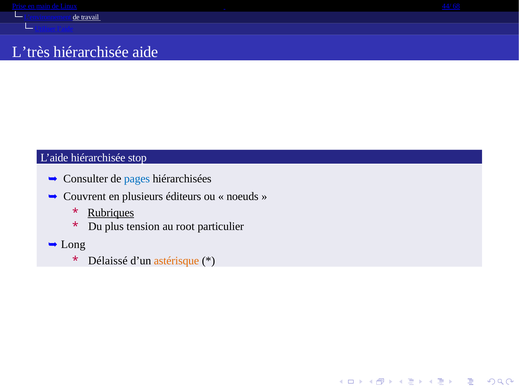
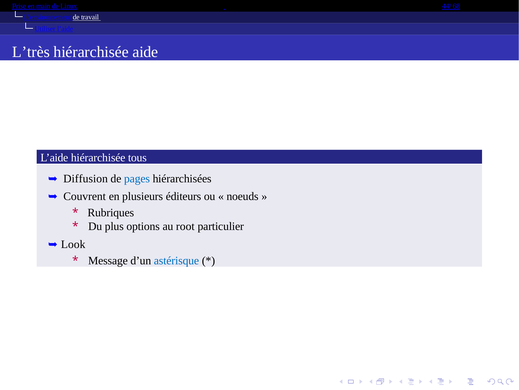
stop: stop -> tous (137, 157)
Consulter: Consulter -> Diffusion (86, 179)
Rubriques underline: present -> none (111, 213)
tension: tension -> options (143, 226)
Long: Long -> Look (73, 244)
Délaissé: Délaissé -> Message (108, 260)
astérisque colour: orange -> blue (176, 260)
